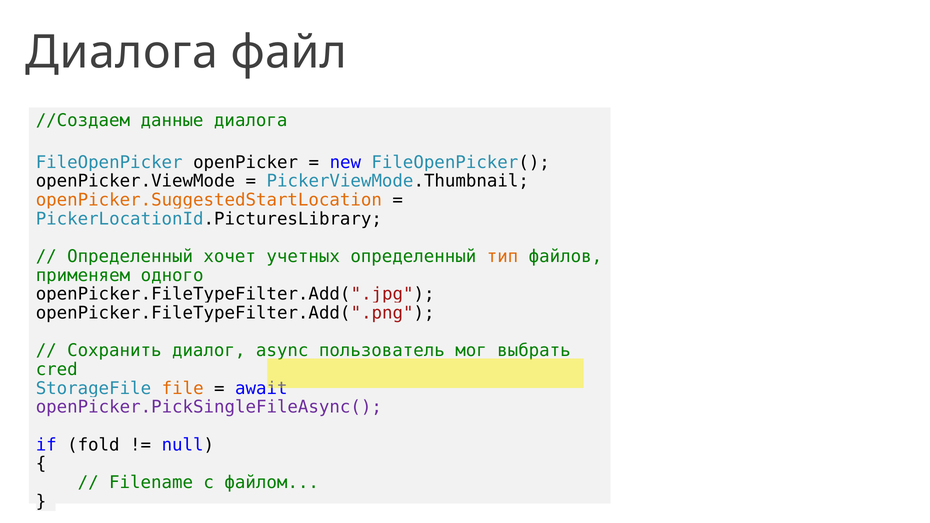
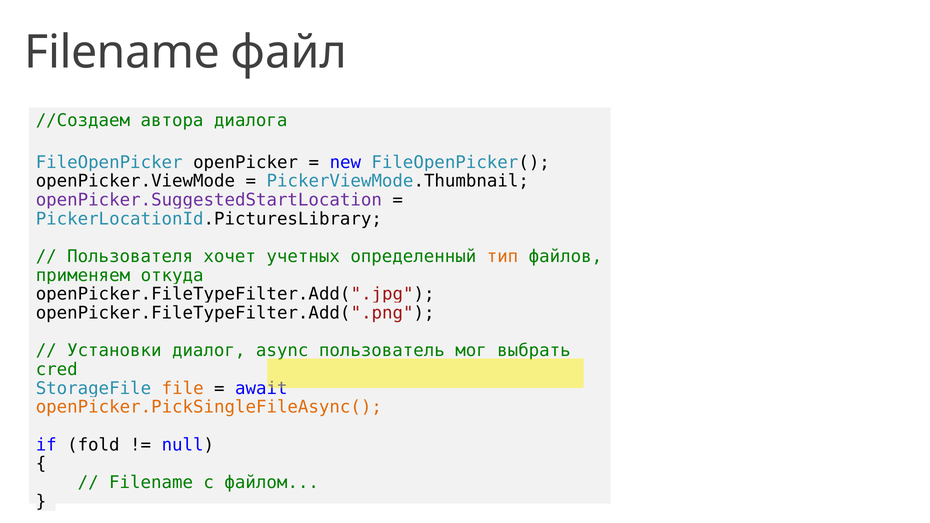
Диалога: Диалога -> Filename (122, 52)
данные: данные -> автора (172, 120)
openPicker.SuggestedStartLocation colour: orange -> purple (209, 200)
Определенный: Определенный -> Пользователя (130, 257)
одного: одного -> откуда (172, 275)
Сохранить: Сохранить -> Установки (114, 351)
openPicker.PickSingleFileAsync( colour: purple -> orange (209, 407)
